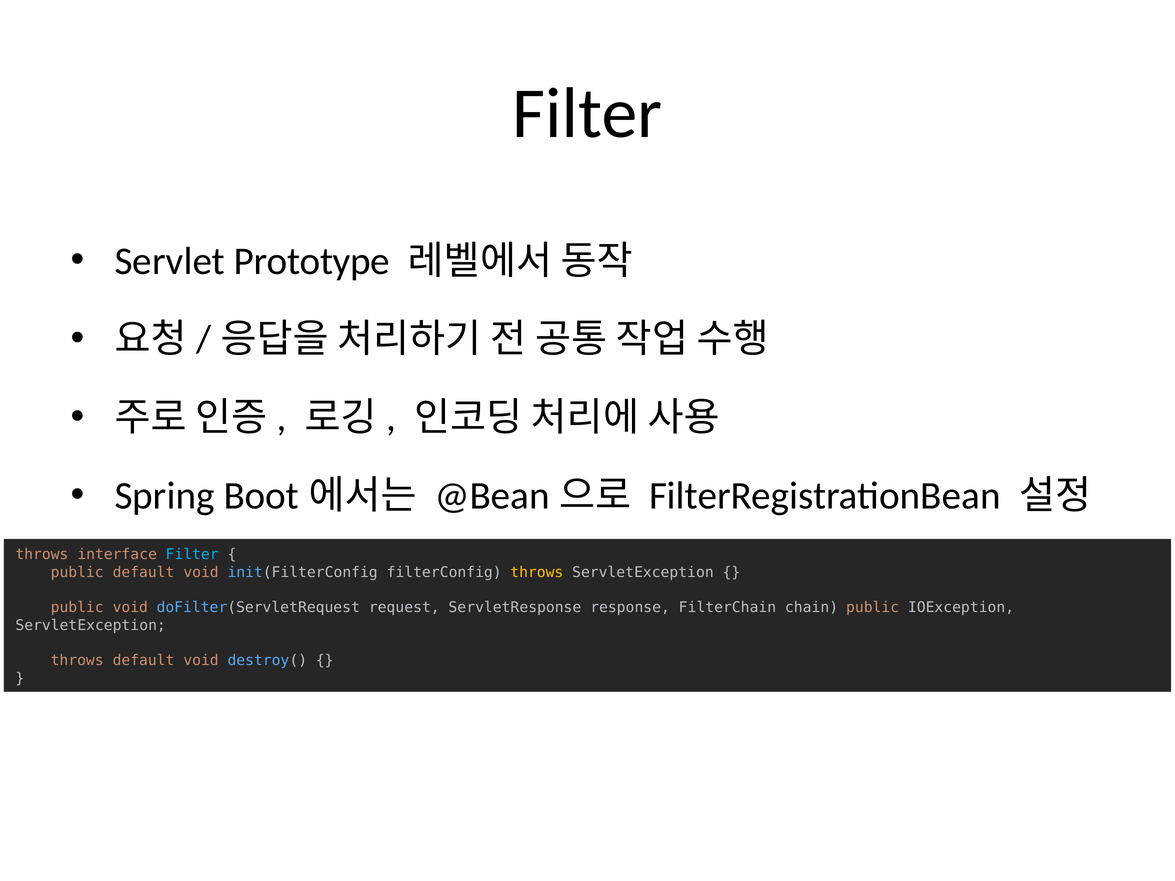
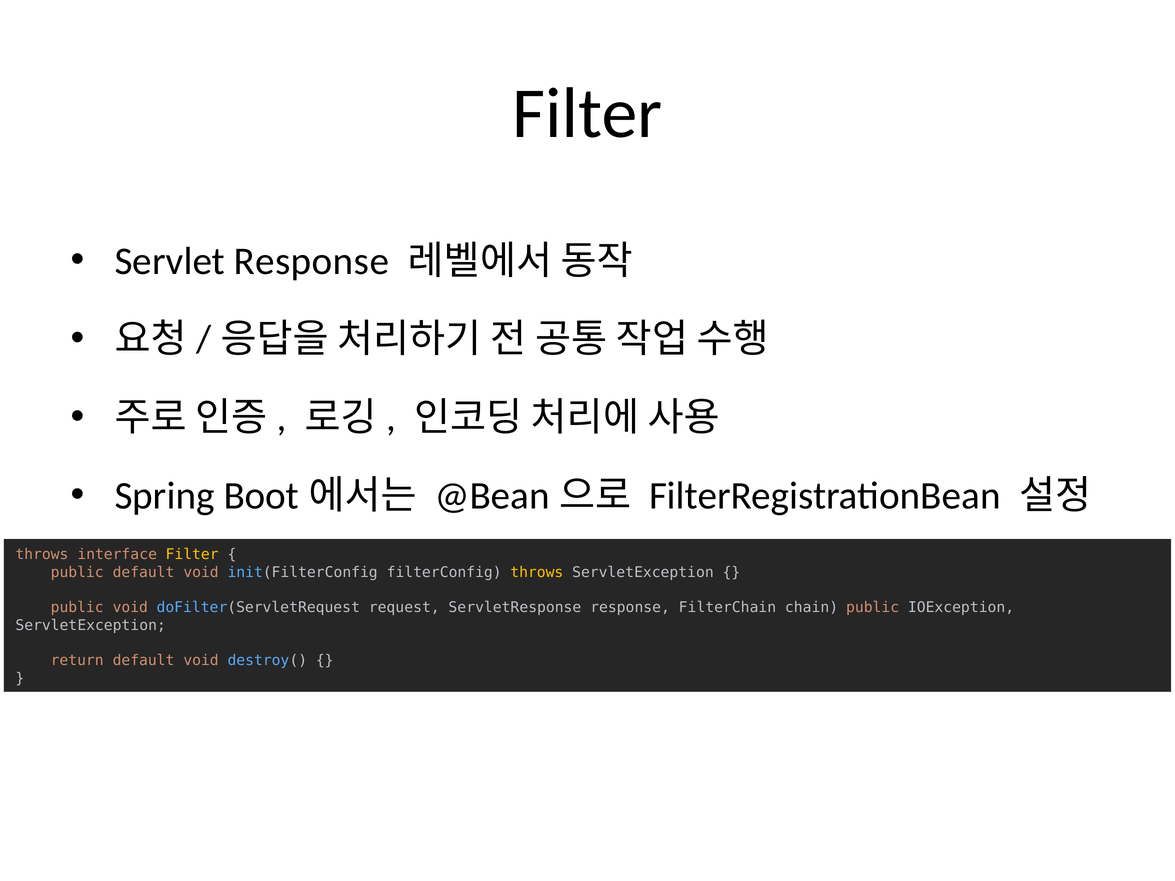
Servlet Prototype: Prototype -> Response (311, 261)
Filter colour: light blue -> yellow (192, 555)
throws: throws -> return (77, 661)
